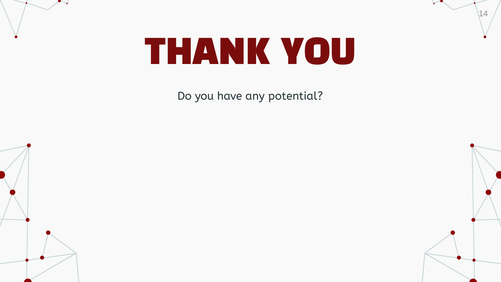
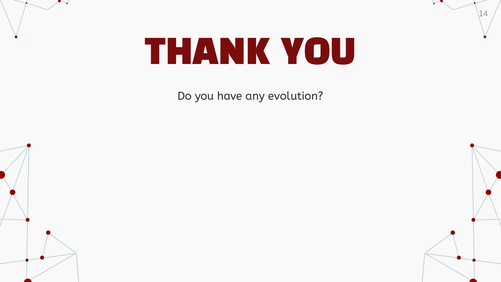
potential: potential -> evolution (296, 96)
